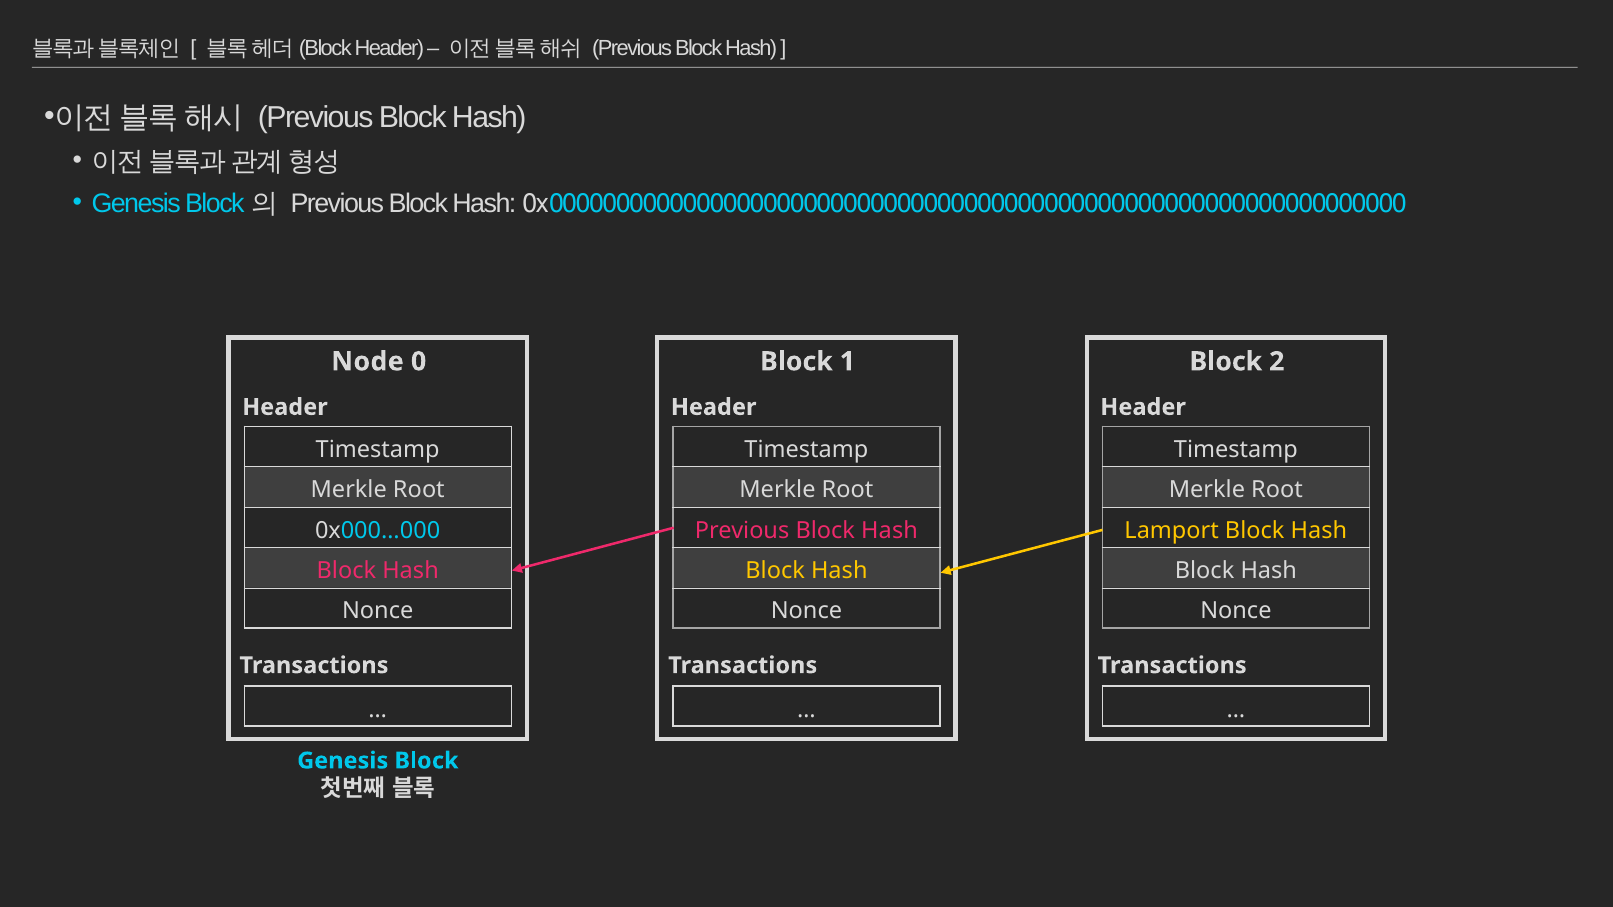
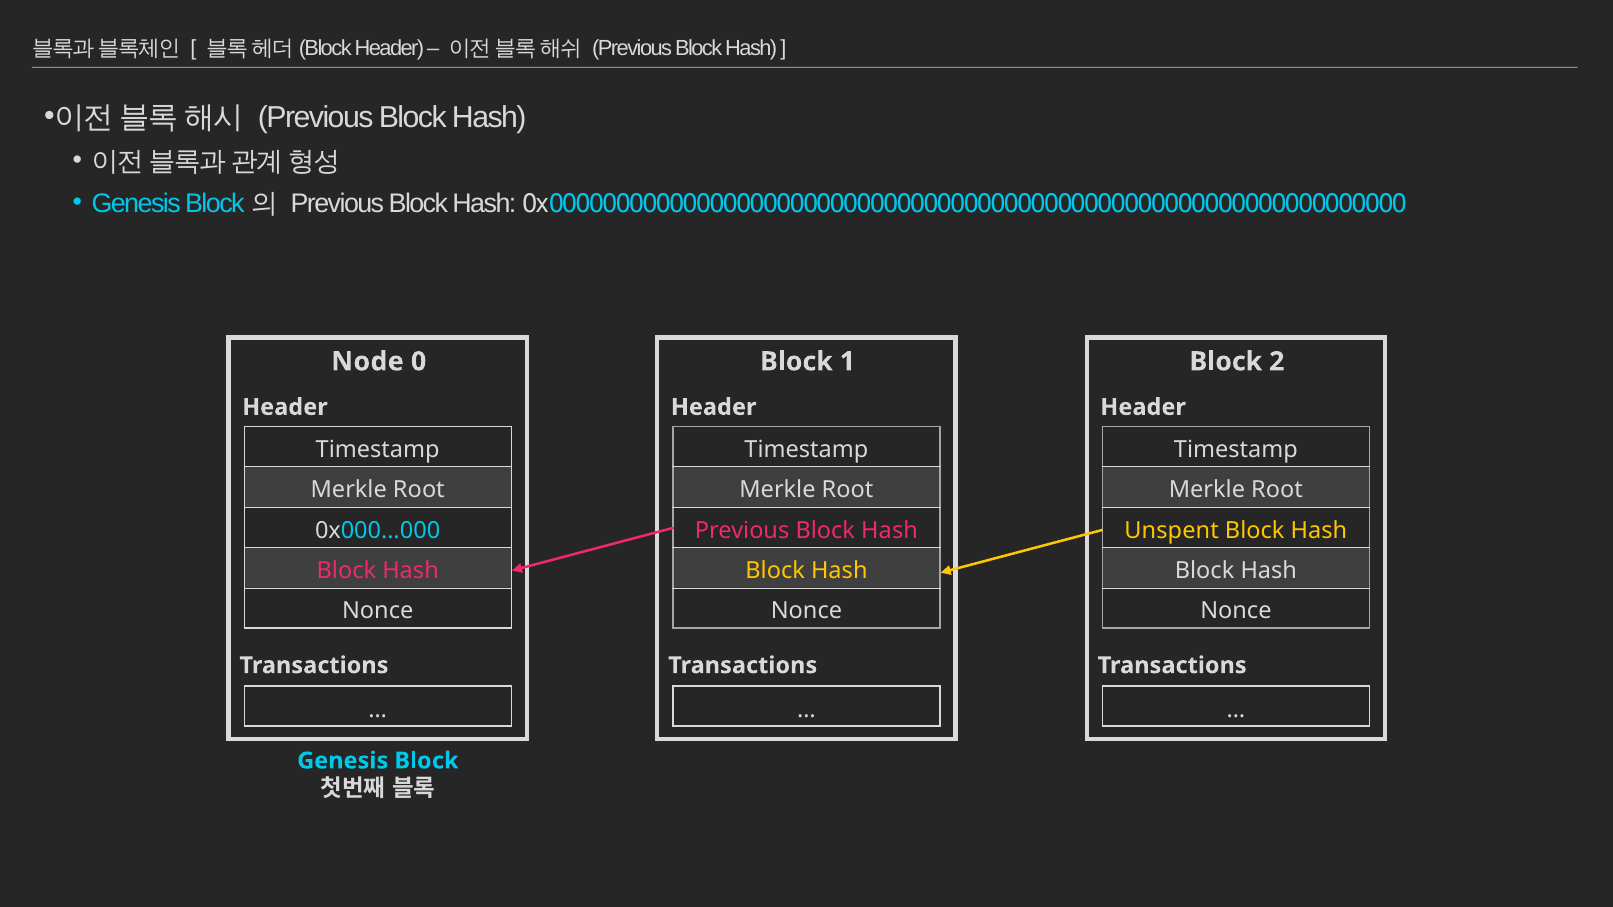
Lamport: Lamport -> Unspent (1172, 531)
